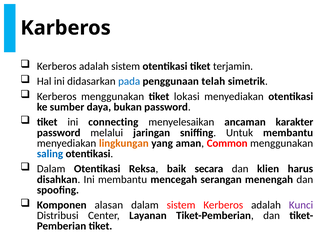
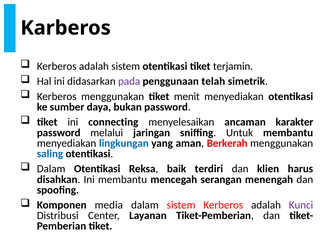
pada colour: blue -> purple (129, 81)
lokasi: lokasi -> menit (187, 96)
lingkungan colour: orange -> blue (124, 143)
Common: Common -> Berkerah (227, 143)
secara: secara -> terdiri (209, 169)
alasan: alasan -> media (109, 205)
